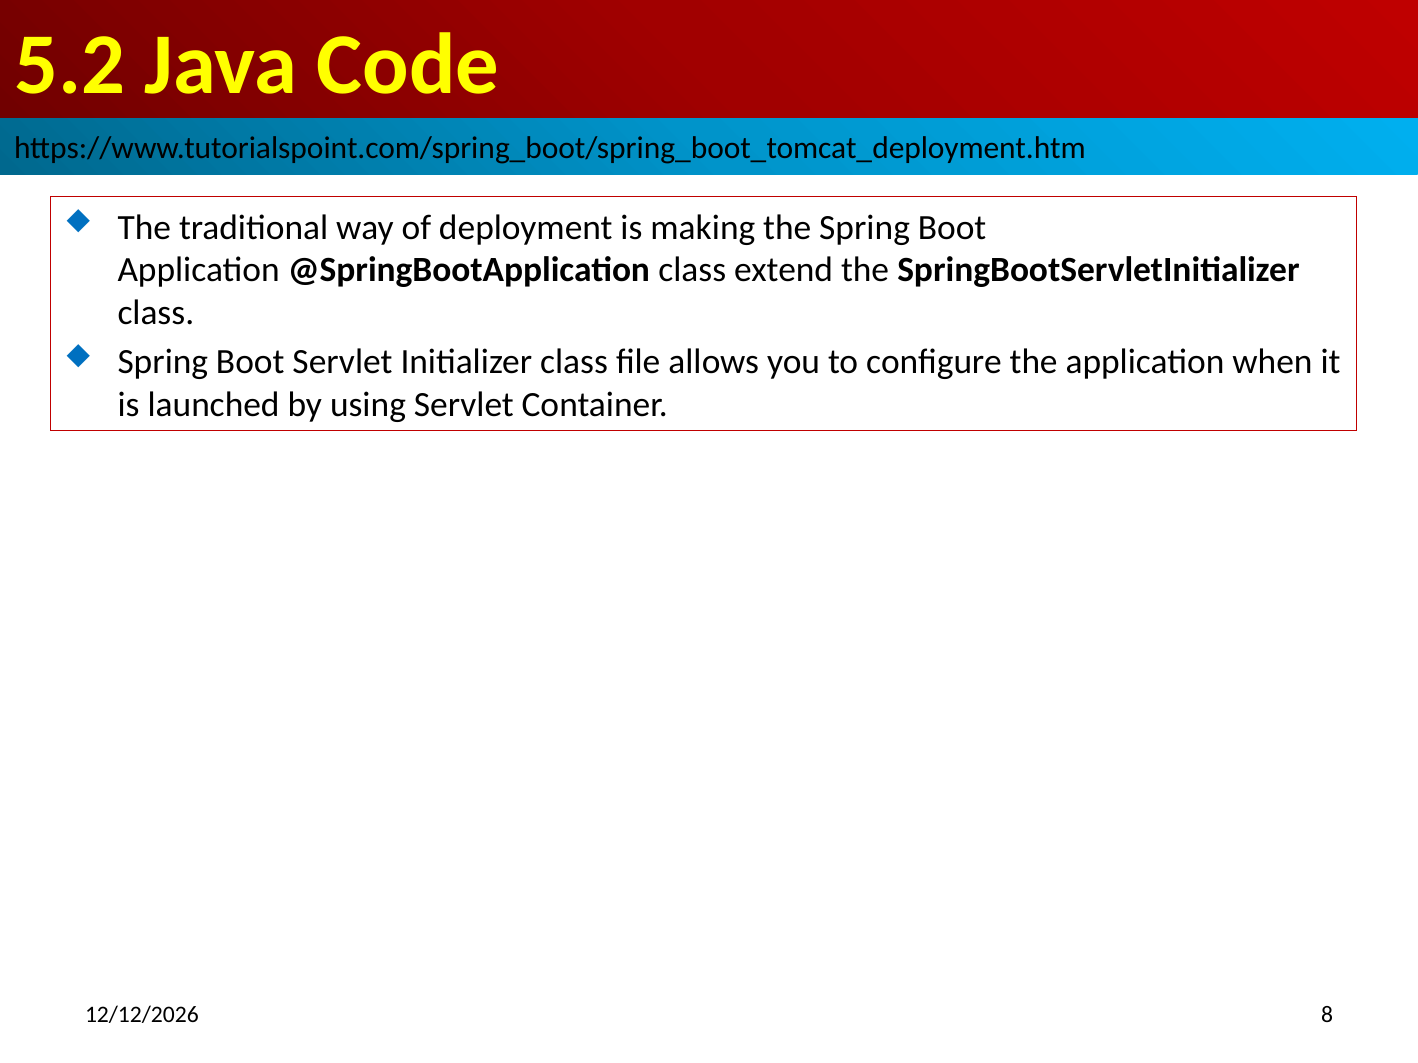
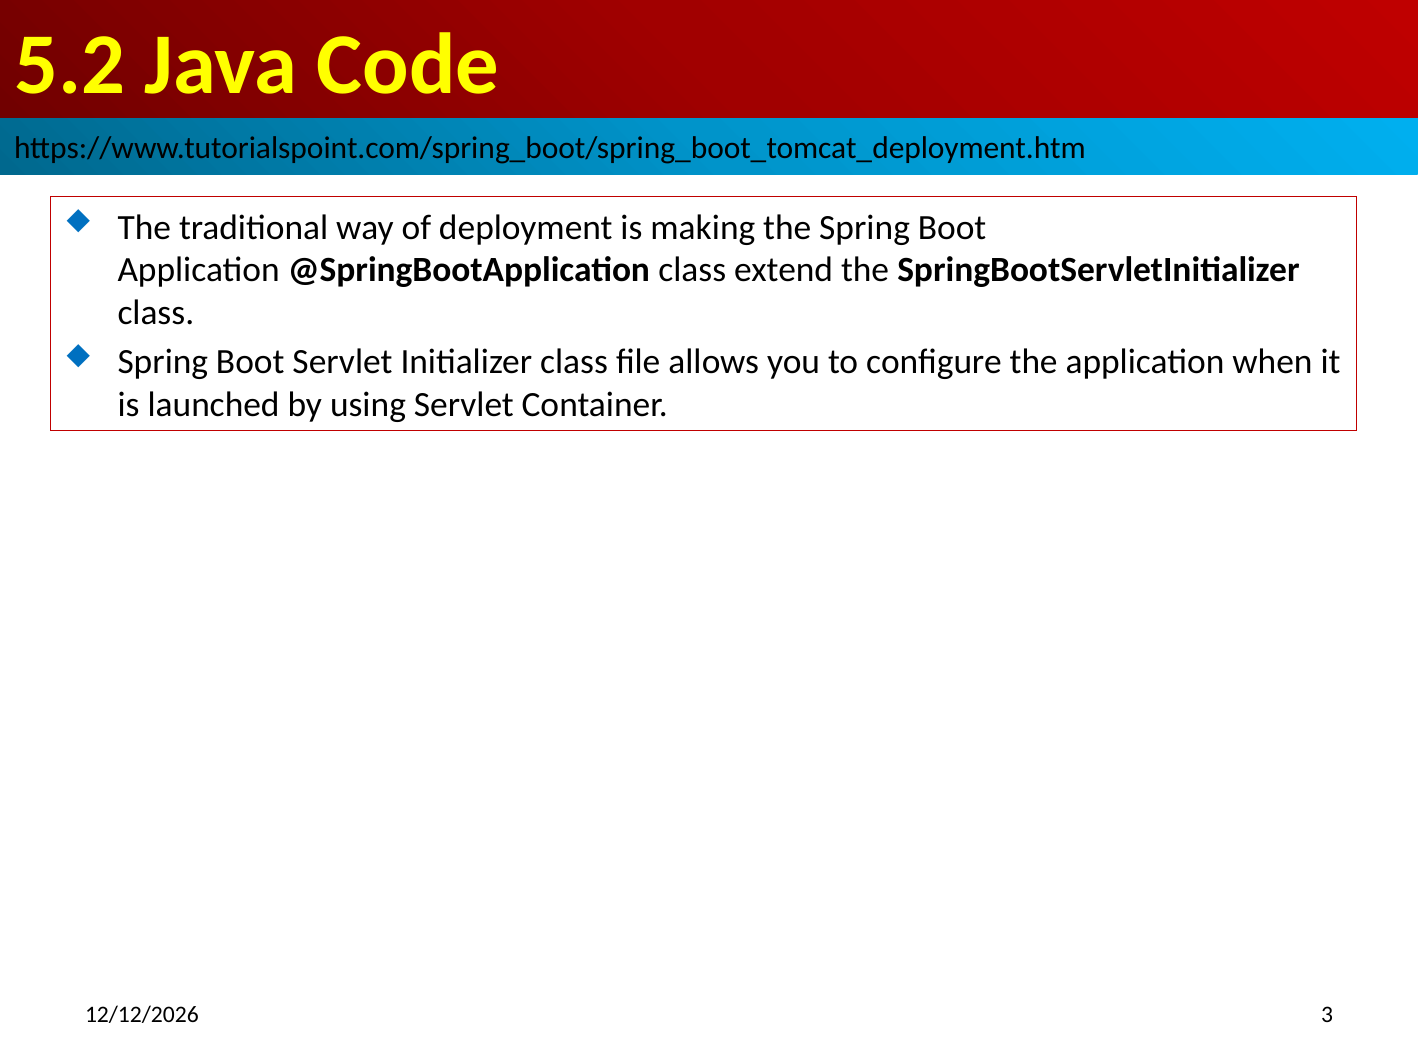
8: 8 -> 3 (1327, 1015)
